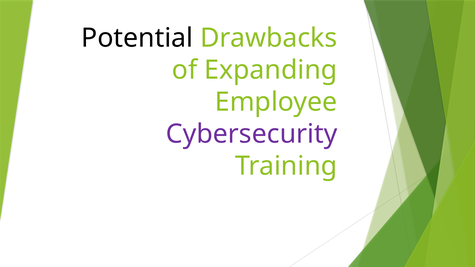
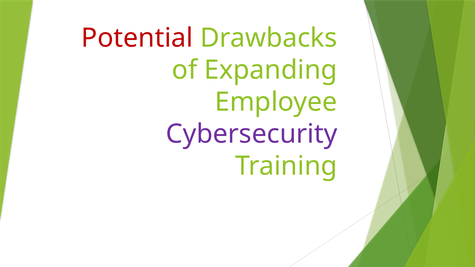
Potential colour: black -> red (137, 38)
